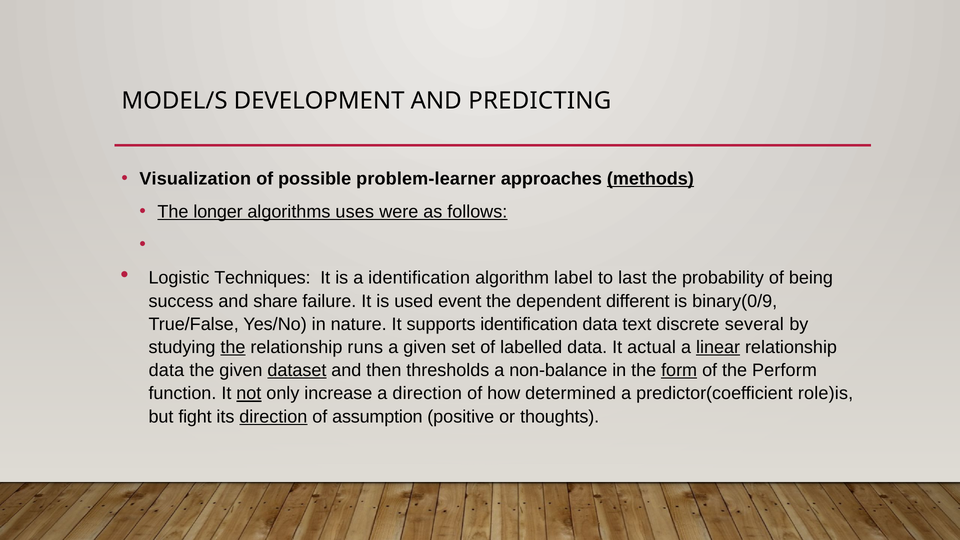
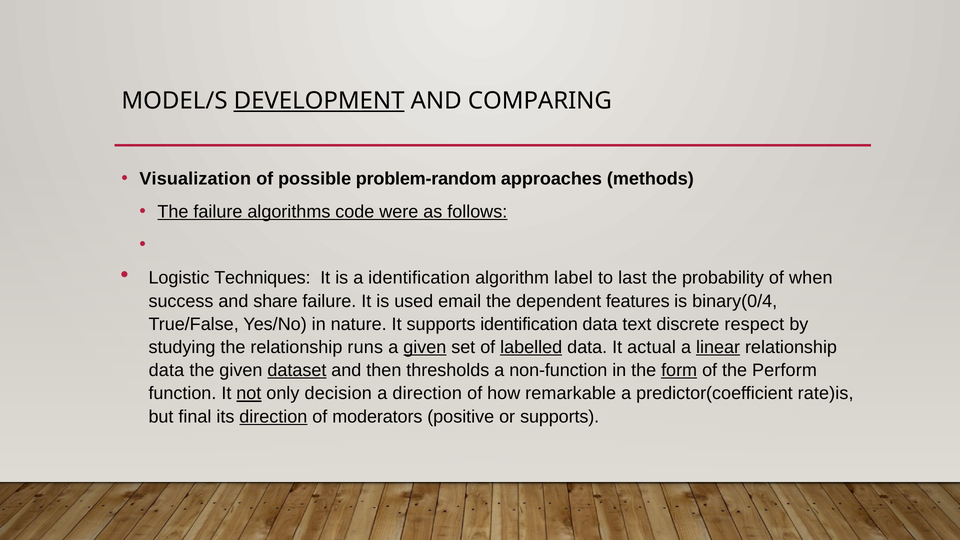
DEVELOPMENT underline: none -> present (319, 101)
PREDICTING: PREDICTING -> COMPARING (540, 101)
problem-learner: problem-learner -> problem-random (426, 179)
methods underline: present -> none (650, 179)
The longer: longer -> failure (218, 212)
uses: uses -> code (355, 212)
being: being -> when (811, 278)
event: event -> email (460, 301)
different: different -> features (638, 301)
binary(0/9: binary(0/9 -> binary(0/4 (735, 301)
several: several -> respect (754, 324)
the underline: present -> none (233, 347)
given underline: none -> present (425, 347)
labelled underline: none -> present (531, 347)
non-balance: non-balance -> non-function (558, 370)
increase: increase -> decision (338, 394)
determined: determined -> remarkable (571, 394)
role)is: role)is -> rate)is (826, 394)
fight: fight -> final (195, 417)
assumption: assumption -> moderators (377, 417)
or thoughts: thoughts -> supports (560, 417)
